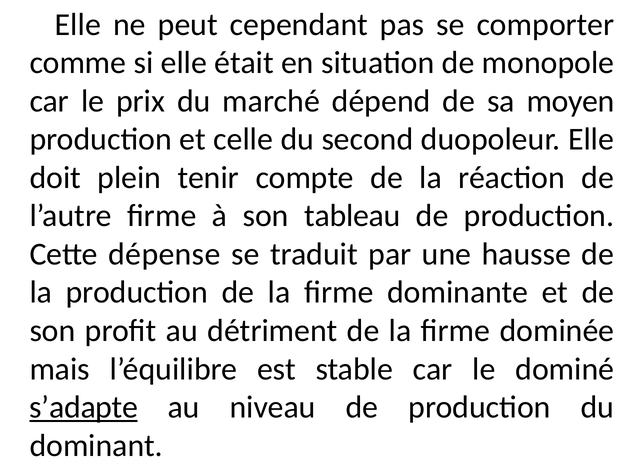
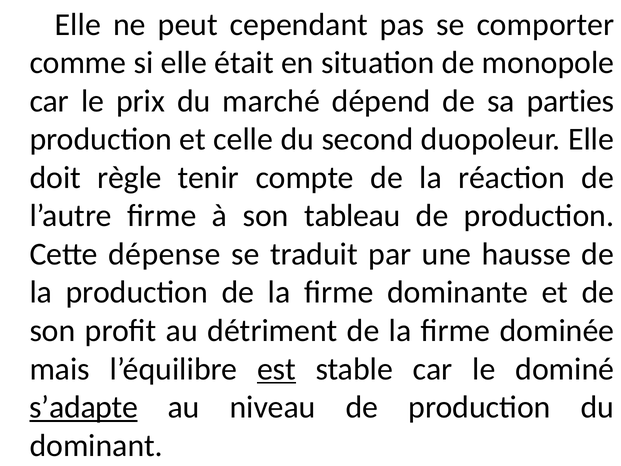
moyen: moyen -> parties (571, 101)
plein: plein -> règle (129, 178)
est underline: none -> present (277, 369)
